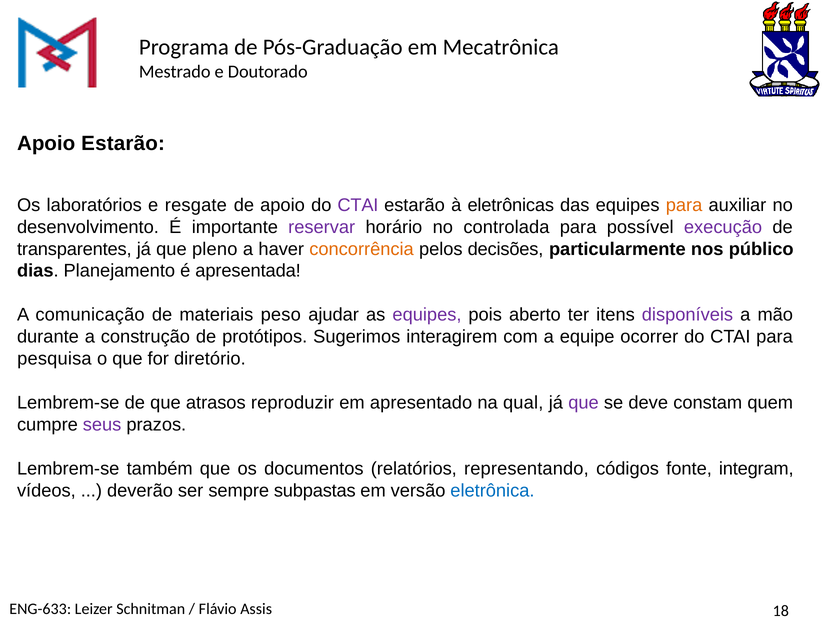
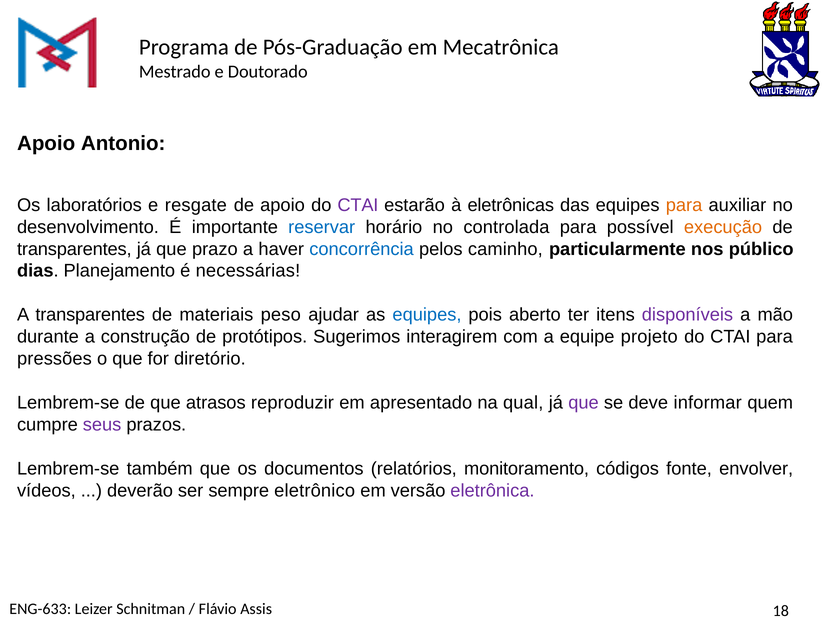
Apoio Estarão: Estarão -> Antonio (123, 143)
reservar colour: purple -> blue (322, 227)
execução colour: purple -> orange (723, 227)
pleno: pleno -> prazo (215, 249)
concorrência colour: orange -> blue (362, 249)
decisões: decisões -> caminho (505, 249)
apresentada: apresentada -> necessárias (248, 271)
A comunicação: comunicação -> transparentes (90, 314)
equipes colour: purple -> blue (427, 314)
ocorrer: ocorrer -> projeto (649, 336)
pesquisa: pesquisa -> pressões (54, 358)
constam: constam -> informar (708, 402)
representando: representando -> monitoramento (527, 468)
integram: integram -> envolver (756, 468)
subpastas: subpastas -> eletrônico (315, 490)
eletrônica colour: blue -> purple (492, 490)
